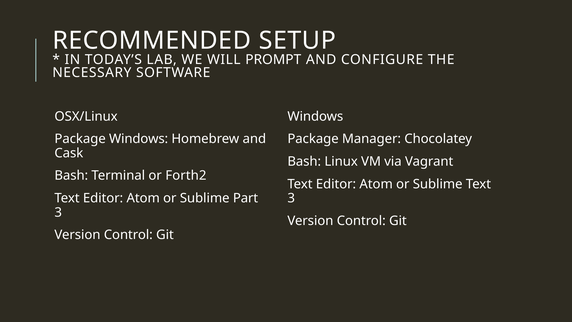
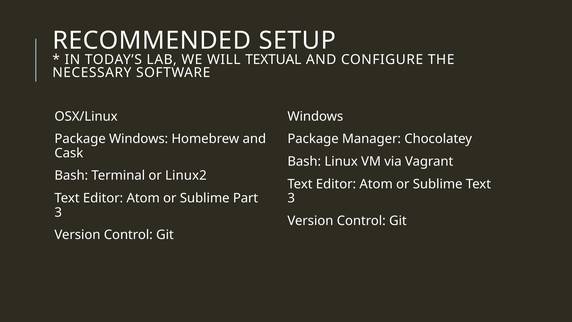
PROMPT: PROMPT -> TEXTUAL (273, 60)
Forth2: Forth2 -> Linux2 (186, 176)
